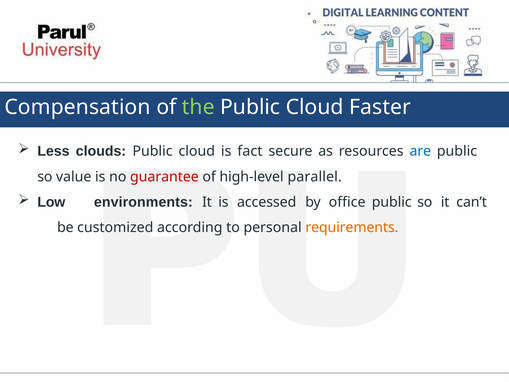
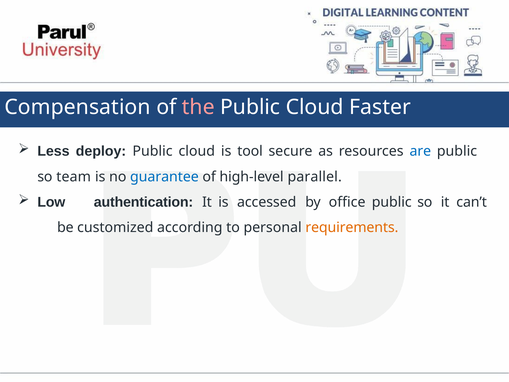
the colour: light green -> pink (198, 107)
clouds: clouds -> deploy (101, 151)
fact: fact -> tool (250, 151)
value: value -> team (74, 177)
guarantee colour: red -> blue (164, 177)
environments: environments -> authentication (143, 202)
